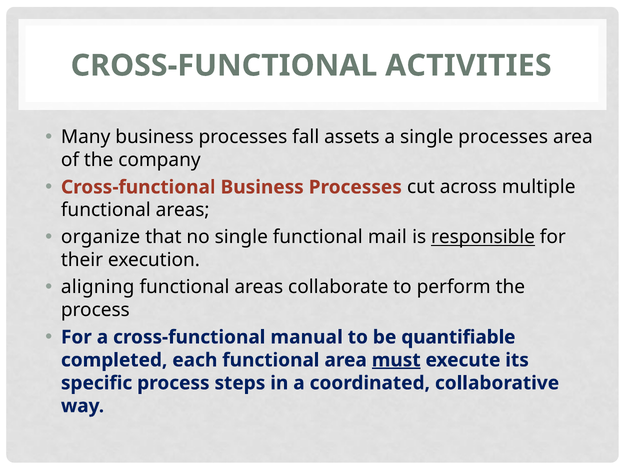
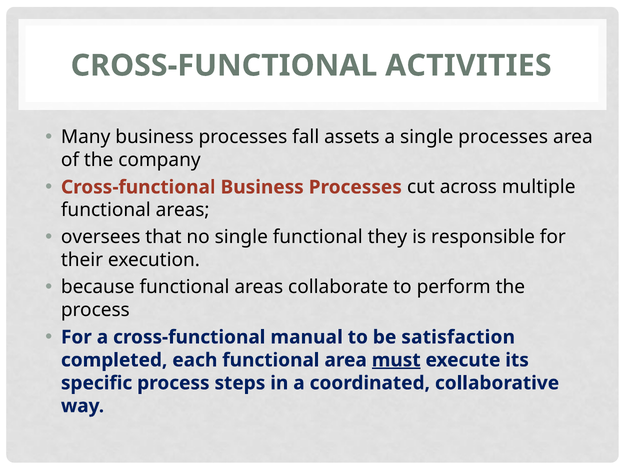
organize: organize -> oversees (101, 237)
mail: mail -> they (387, 237)
responsible underline: present -> none (483, 237)
aligning: aligning -> because (98, 287)
quantifiable: quantifiable -> satisfaction (458, 337)
